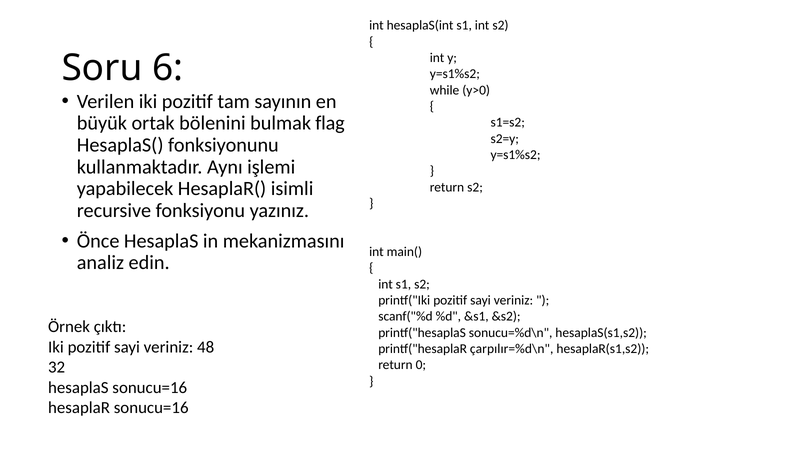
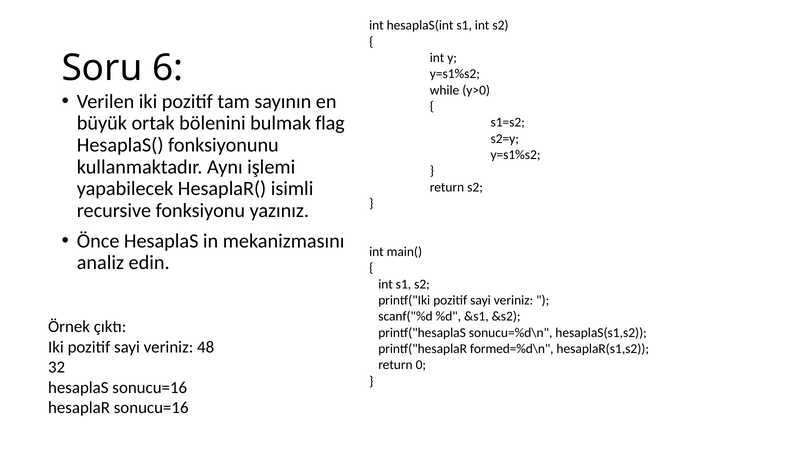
çarpılır=%d\n: çarpılır=%d\n -> formed=%d\n (512, 349)
